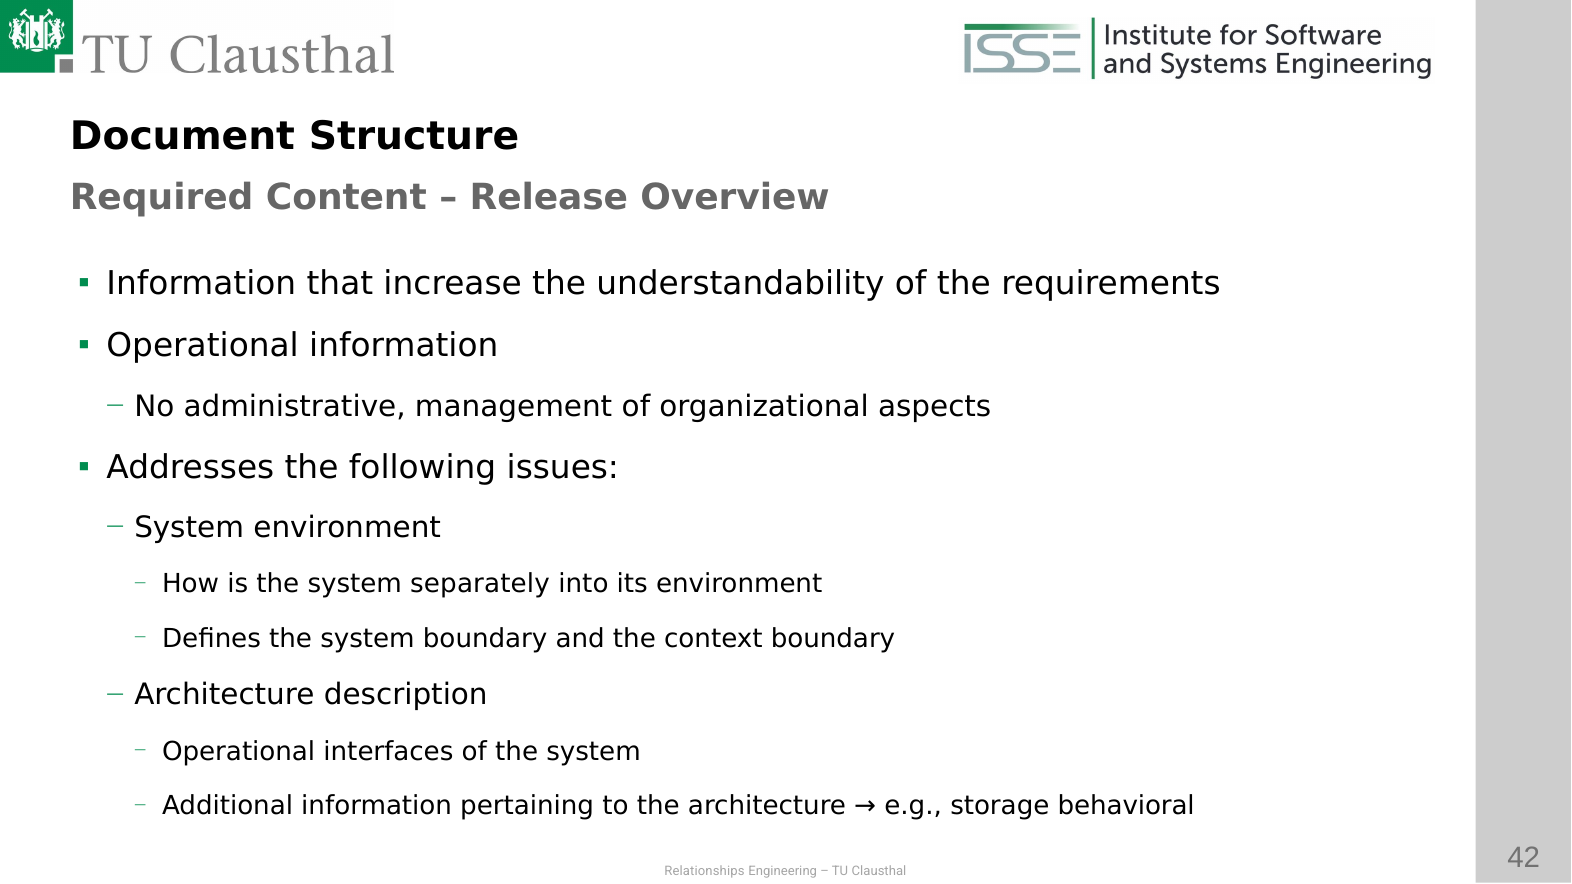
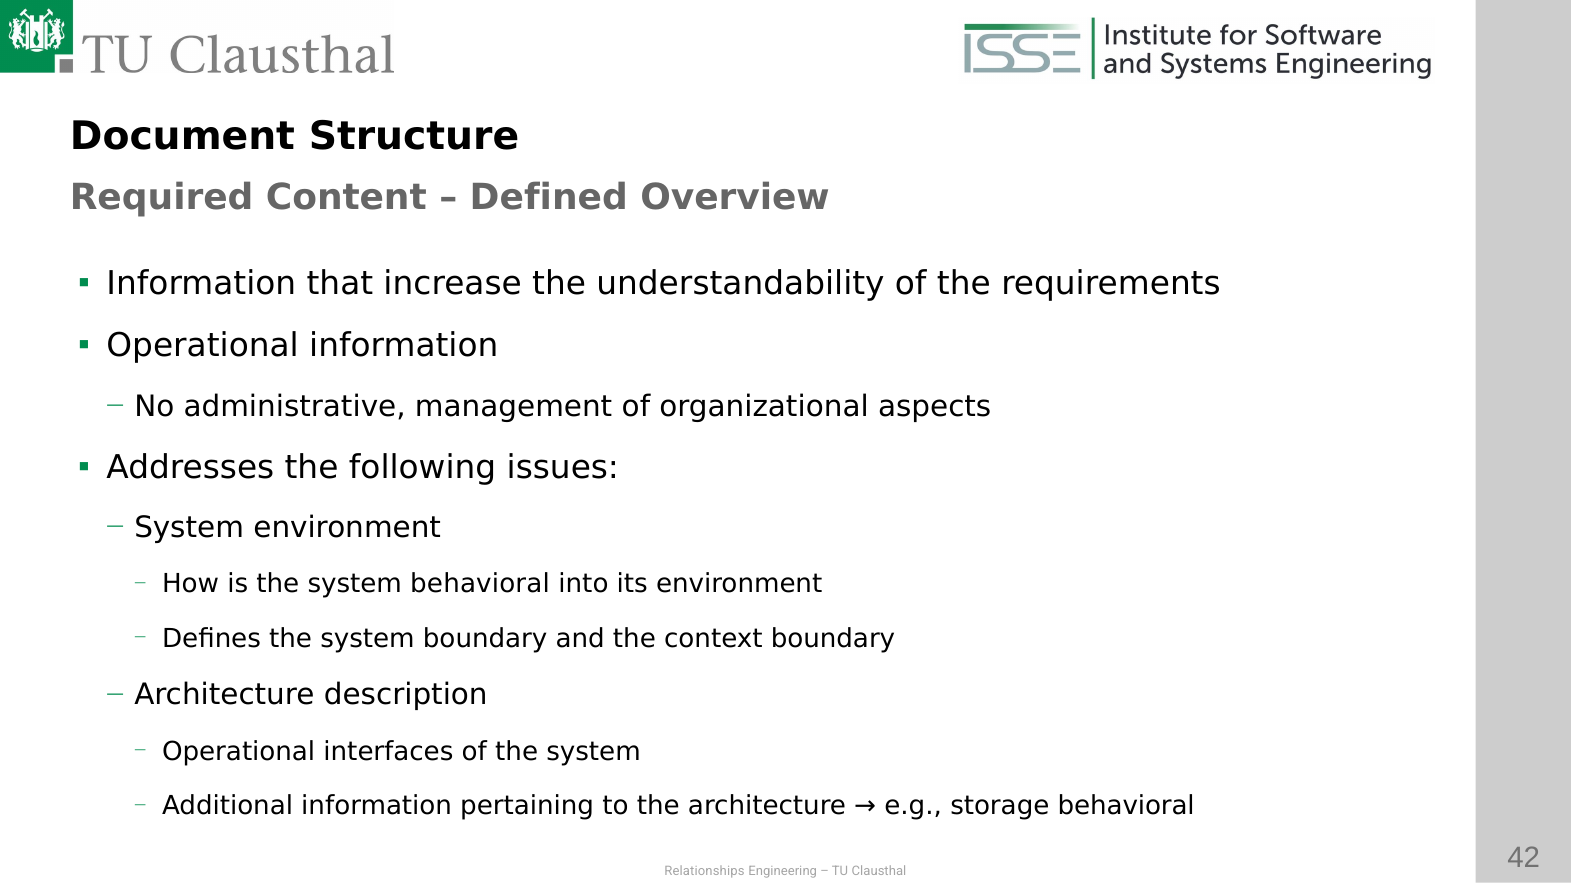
Release: Release -> Defined (549, 198)
system separately: separately -> behavioral (480, 584)
